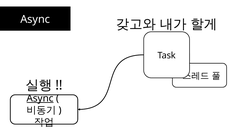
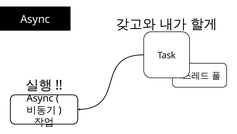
Async underline: present -> none (40, 98)
